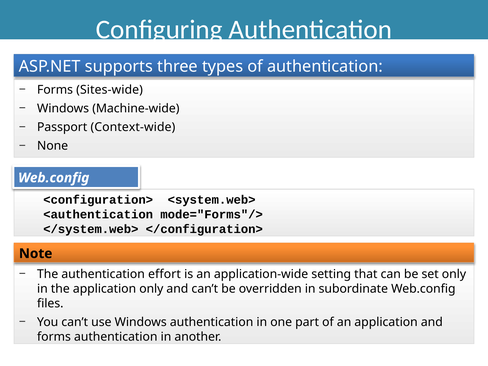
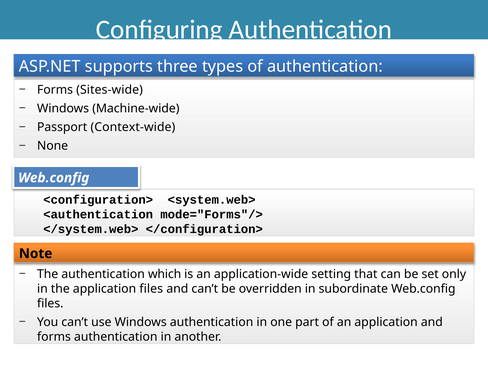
effort: effort -> which (165, 274)
application only: only -> files (151, 289)
